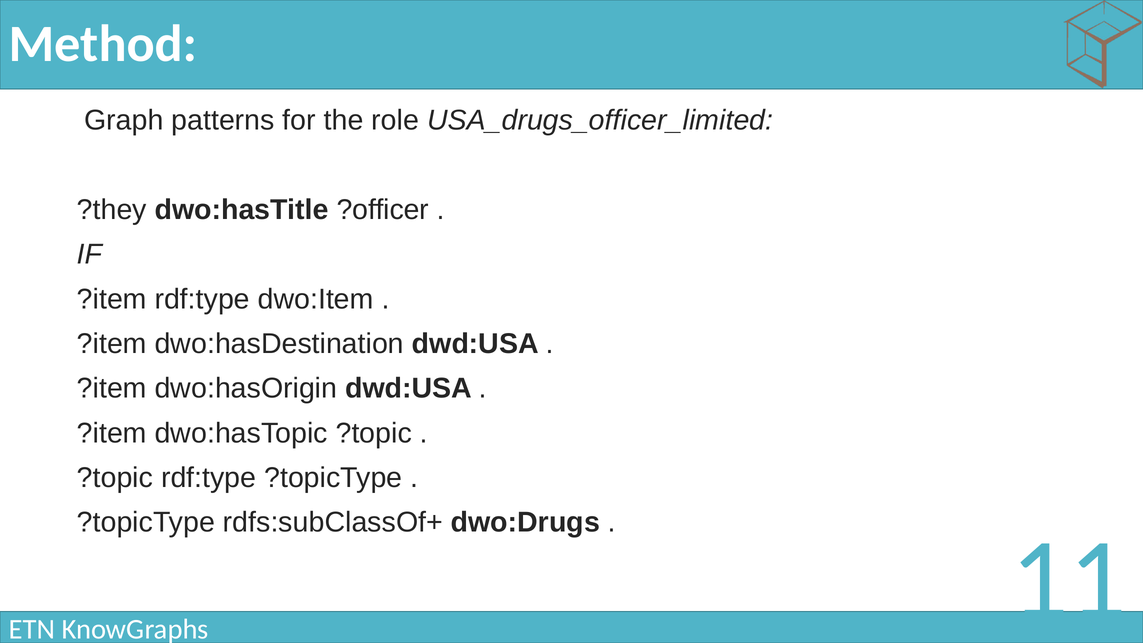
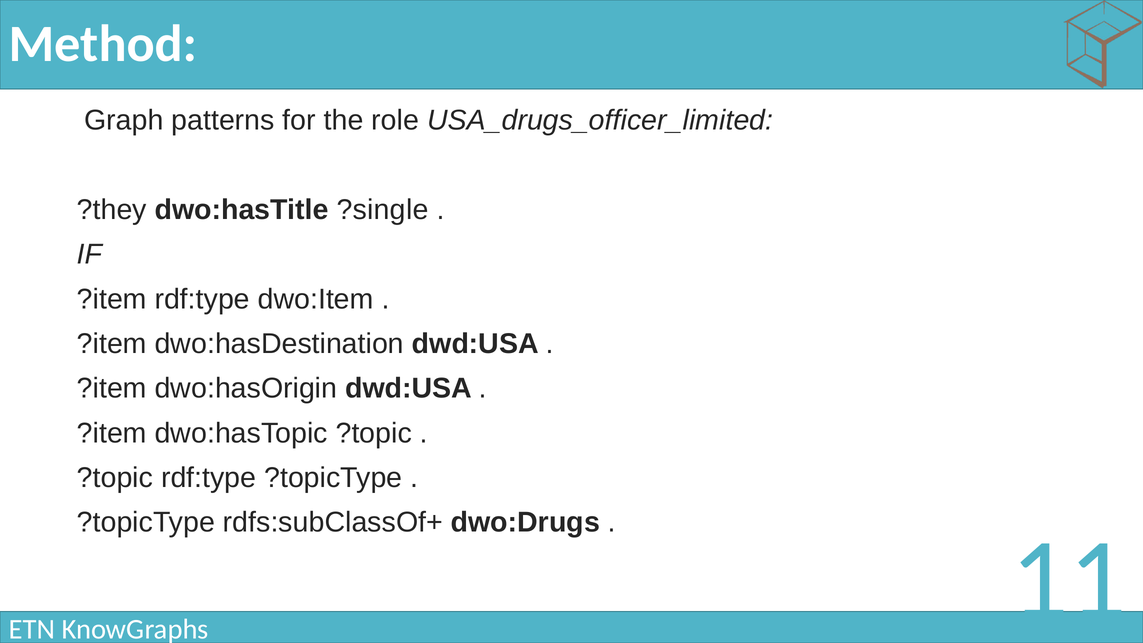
?officer: ?officer -> ?single (383, 210)
